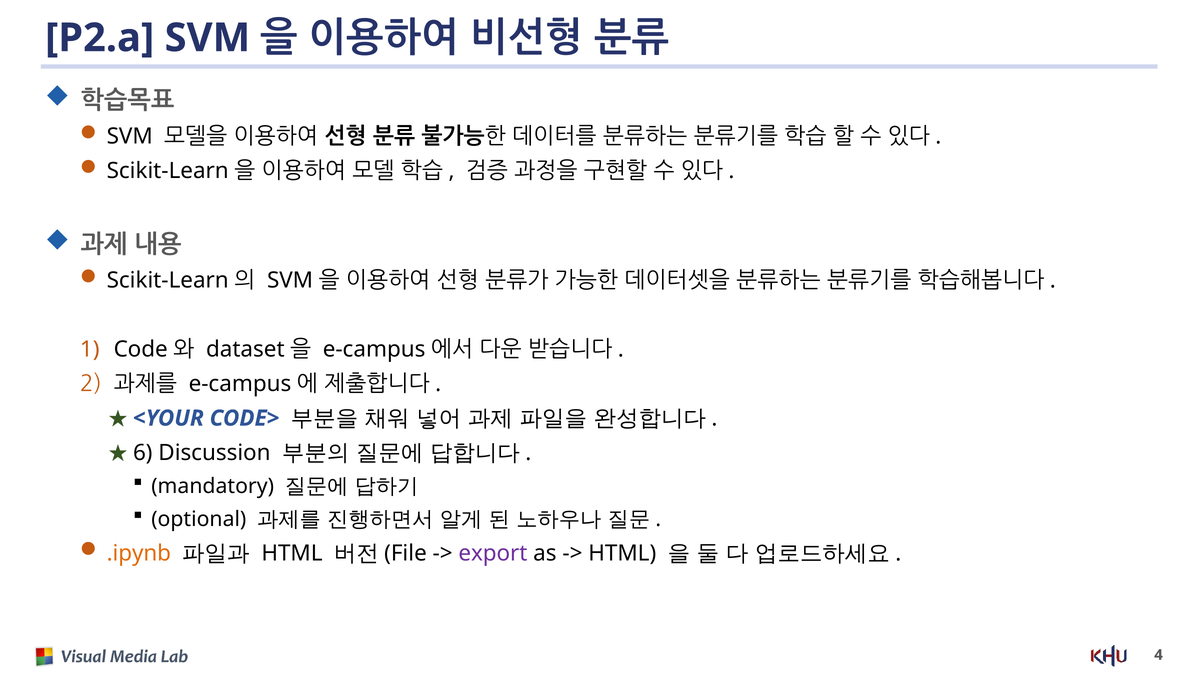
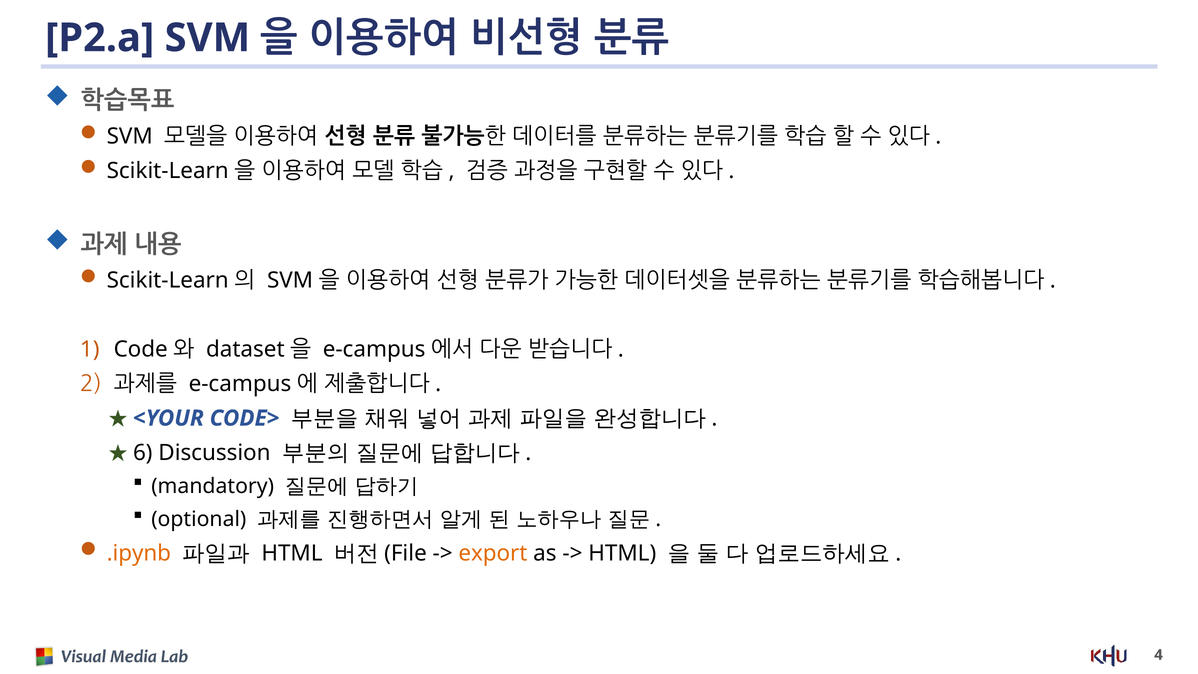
export colour: purple -> orange (493, 553)
